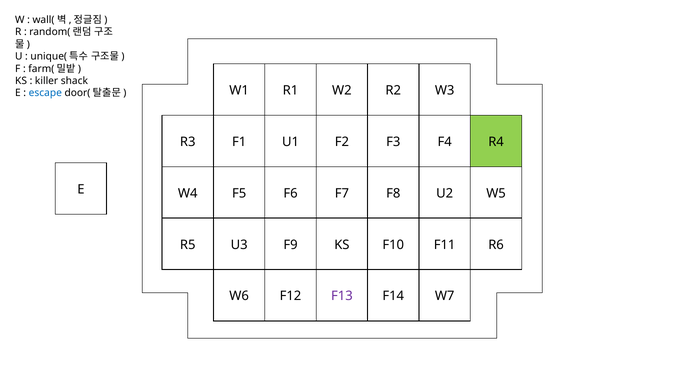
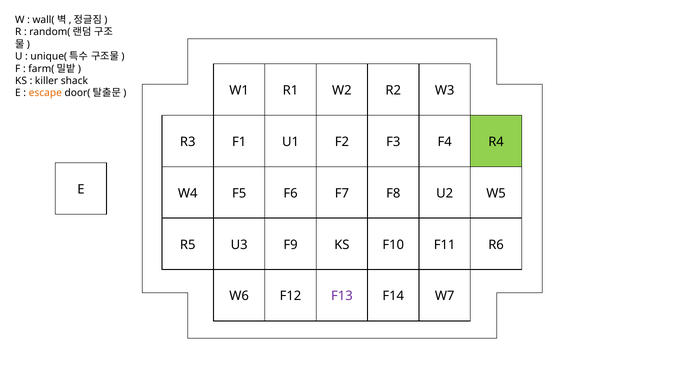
escape colour: blue -> orange (45, 93)
